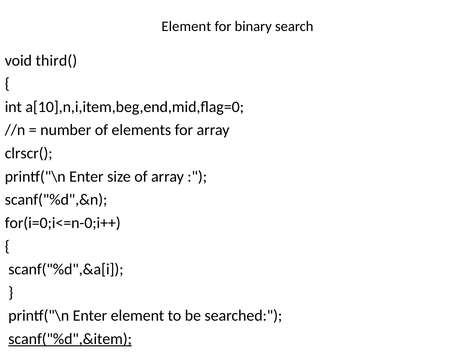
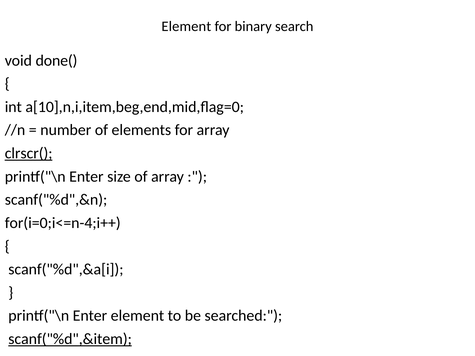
third(: third( -> done( (57, 60)
clrscr( underline: none -> present (29, 153)
for(i=0;i<=n-0;i++: for(i=0;i<=n-0;i++ -> for(i=0;i<=n-4;i++ (63, 223)
